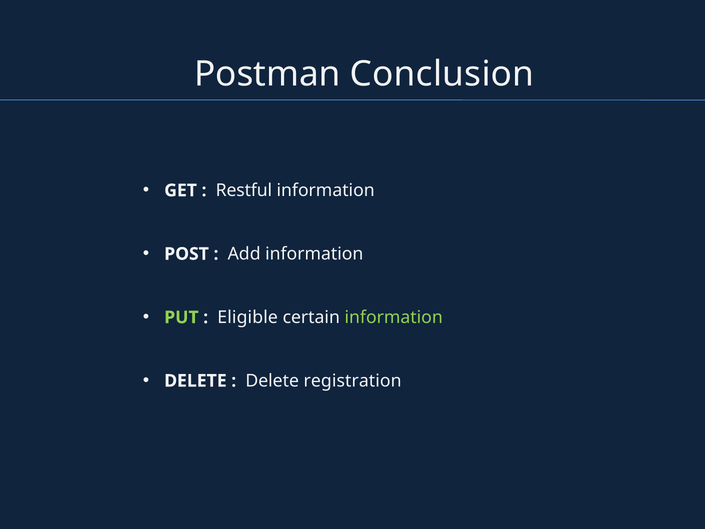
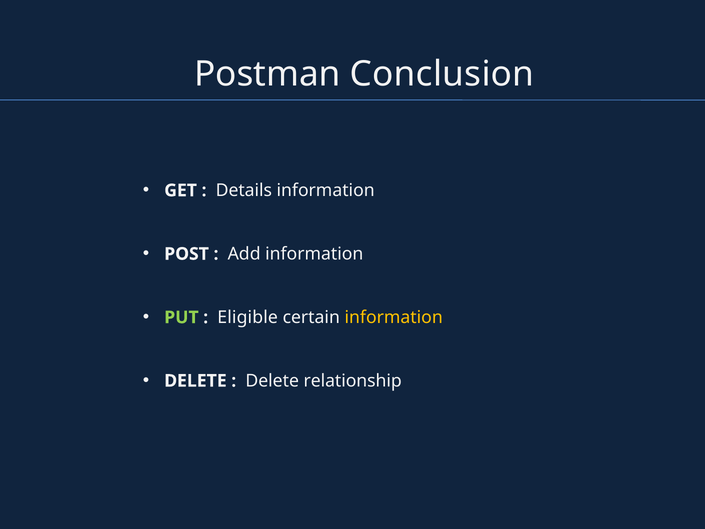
Restful: Restful -> Details (244, 190)
information colour: light green -> yellow (394, 317)
registration: registration -> relationship (353, 381)
